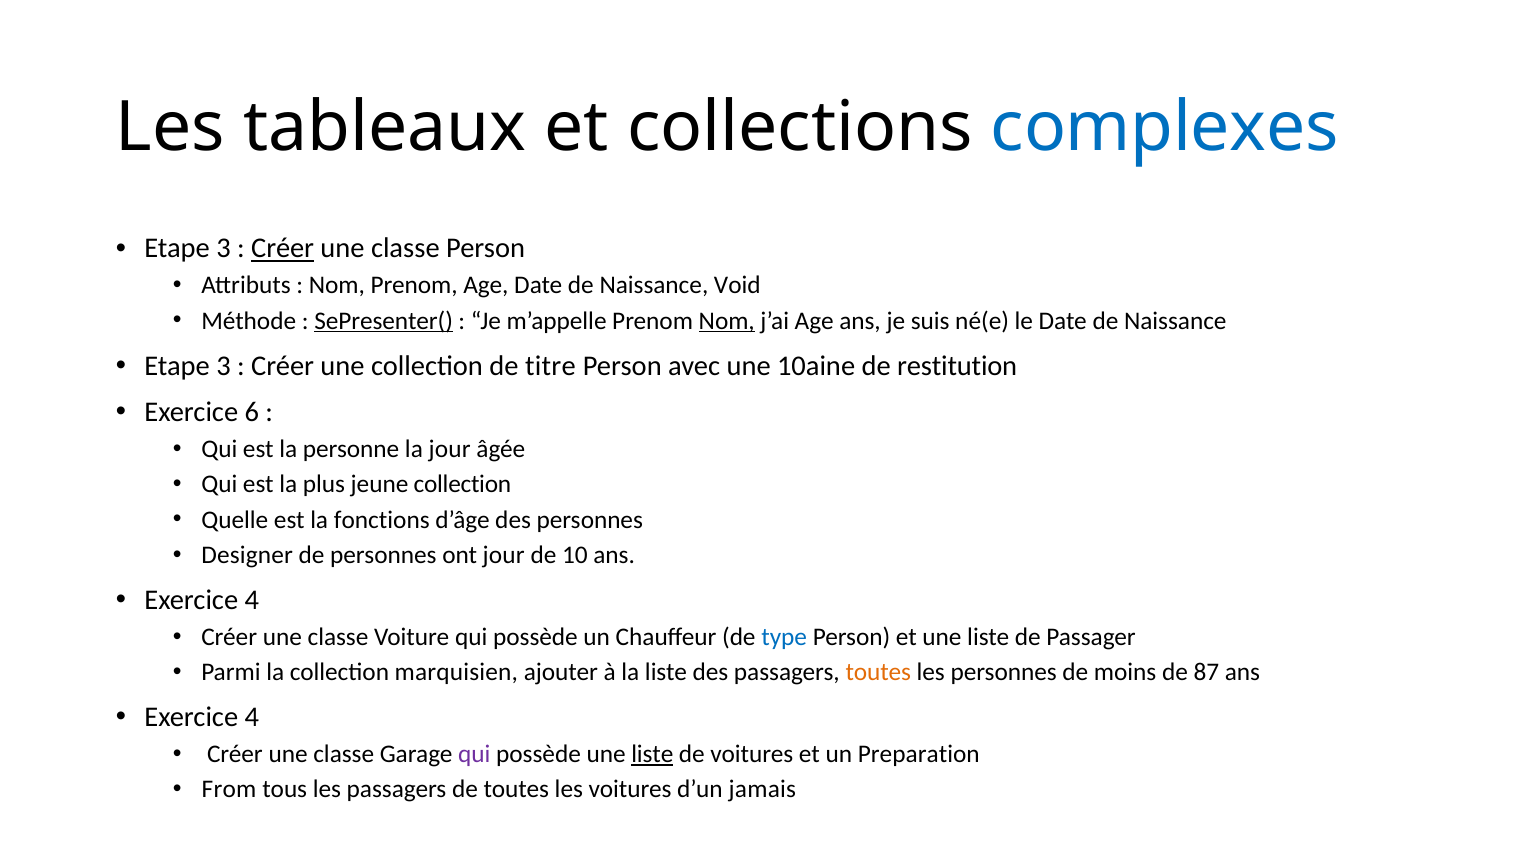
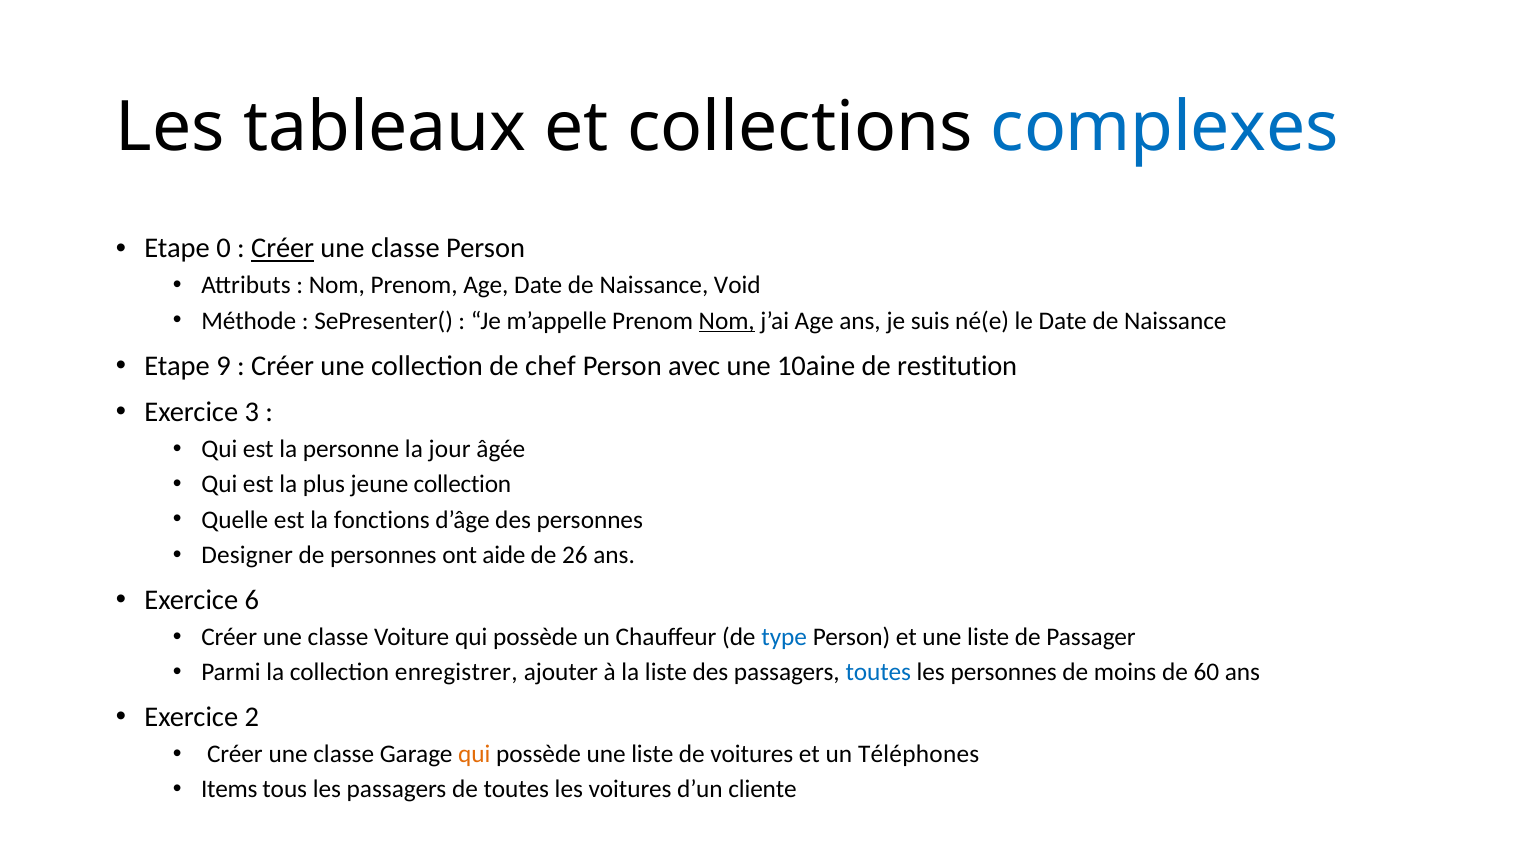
3: 3 -> 0 (223, 249)
SePresenter( underline: present -> none (384, 321)
3: 3 -> 9 (223, 366)
titre: titre -> chef (550, 366)
6: 6 -> 3 (252, 412)
ont jour: jour -> aide (504, 555)
10: 10 -> 26 (575, 555)
4: 4 -> 6 (252, 600)
marquisien: marquisien -> enregistrer (456, 672)
toutes colour: orange -> blue (878, 672)
87: 87 -> 60 (1206, 672)
4: 4 -> 2 (252, 717)
qui colour: purple -> orange (474, 754)
liste underline: present -> none (652, 754)
Preparation: Preparation -> Téléphones (919, 754)
From: From -> Items (229, 789)
jamais: jamais -> cliente (763, 789)
